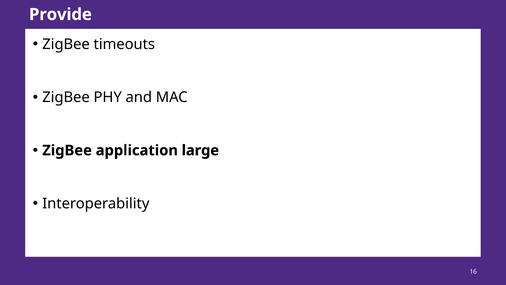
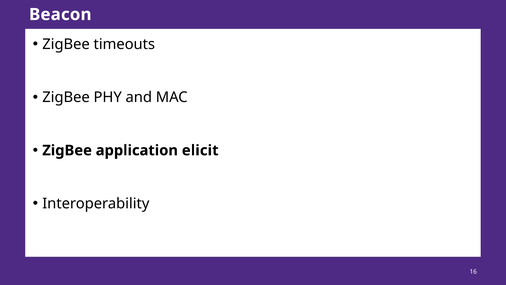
Provide: Provide -> Beacon (60, 14)
large: large -> elicit (200, 150)
